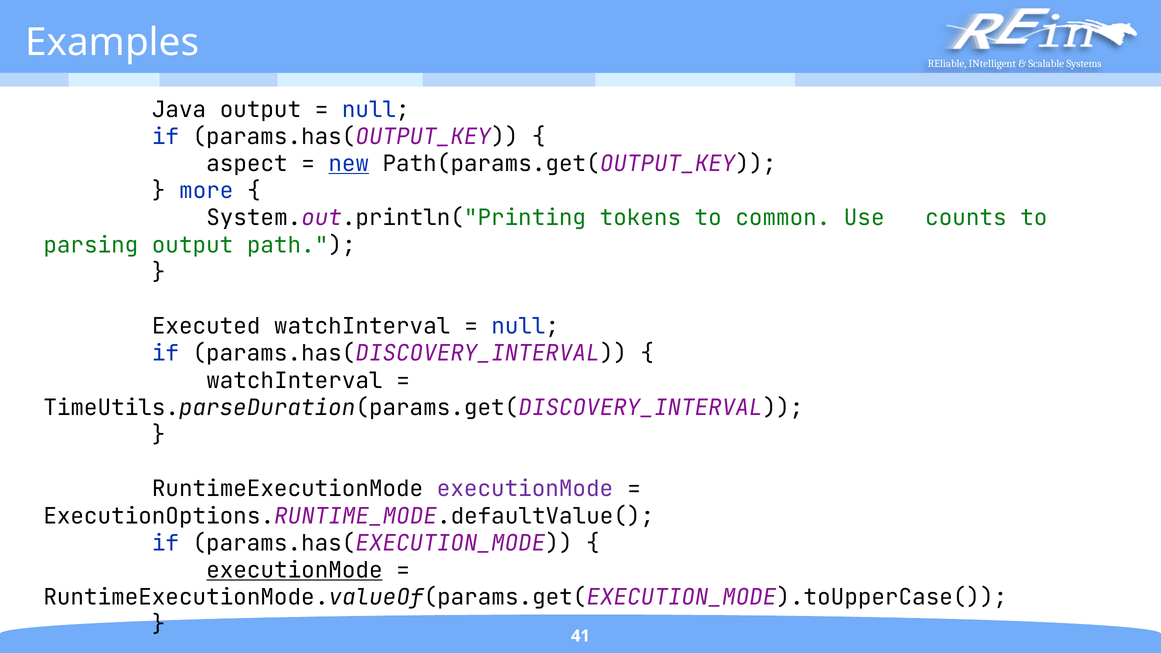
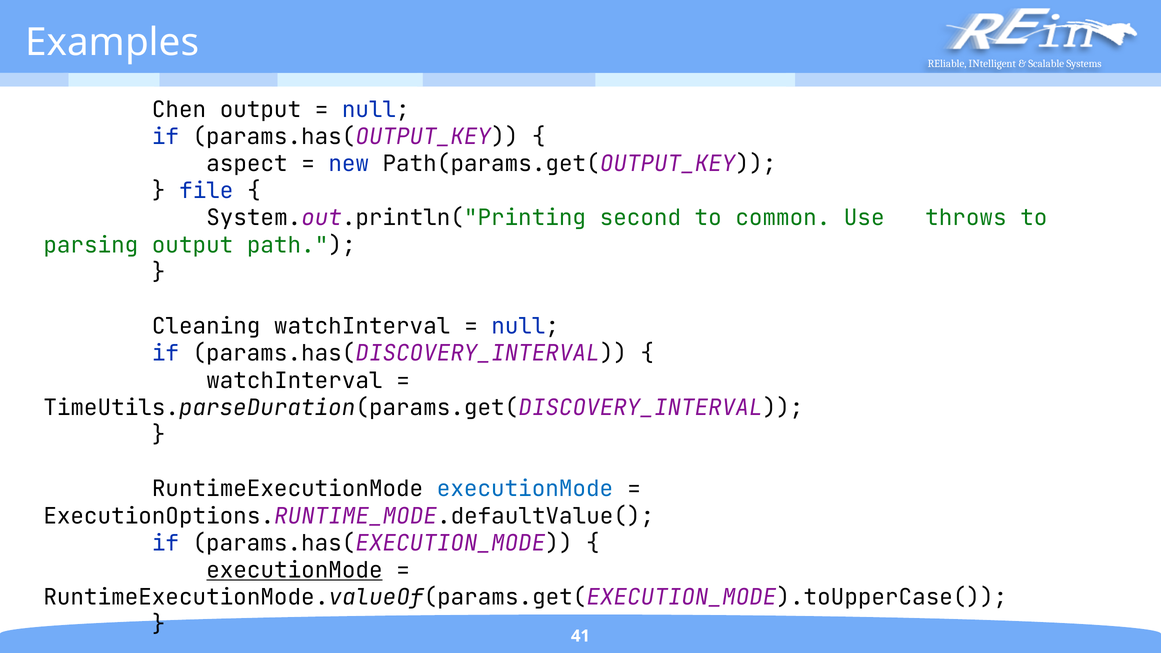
Java: Java -> Chen (179, 110)
new underline: present -> none (349, 164)
more: more -> file (206, 191)
tokens: tokens -> second (640, 218)
--counts: --counts -> --throws (952, 218)
Executed: Executed -> Cleaning (206, 326)
executionMode colour: purple -> blue (525, 489)
